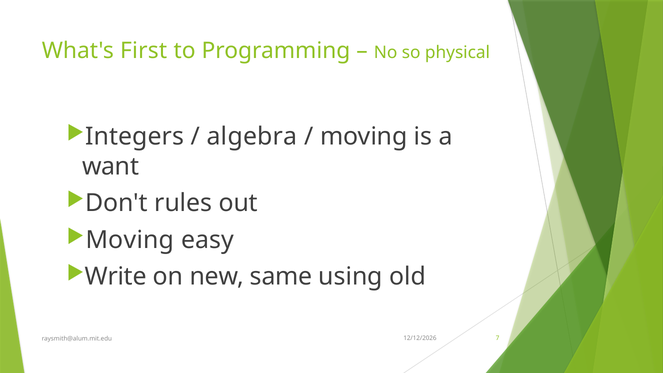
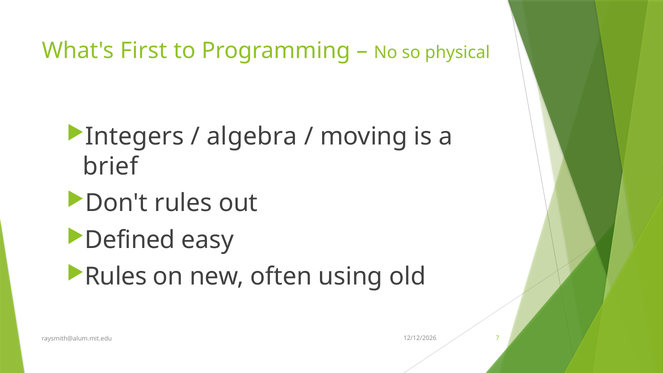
want: want -> brief (110, 166)
Moving: Moving -> Defined (130, 240)
Write: Write -> Rules (116, 277)
same: same -> often (281, 277)
